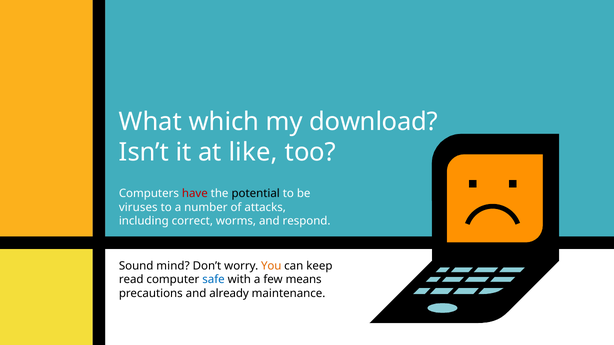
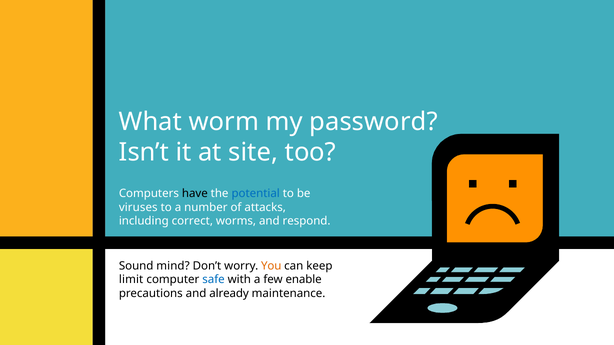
which: which -> worm (224, 122)
download: download -> password (373, 122)
like: like -> site (253, 153)
have colour: red -> black (195, 194)
potential colour: black -> blue (256, 194)
read: read -> limit (131, 280)
means: means -> enable (304, 280)
